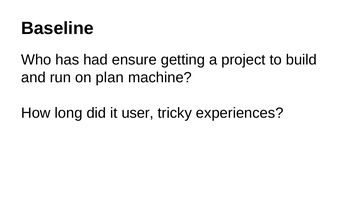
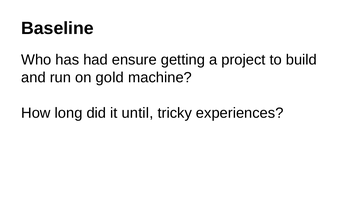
plan: plan -> gold (110, 77)
user: user -> until (138, 113)
